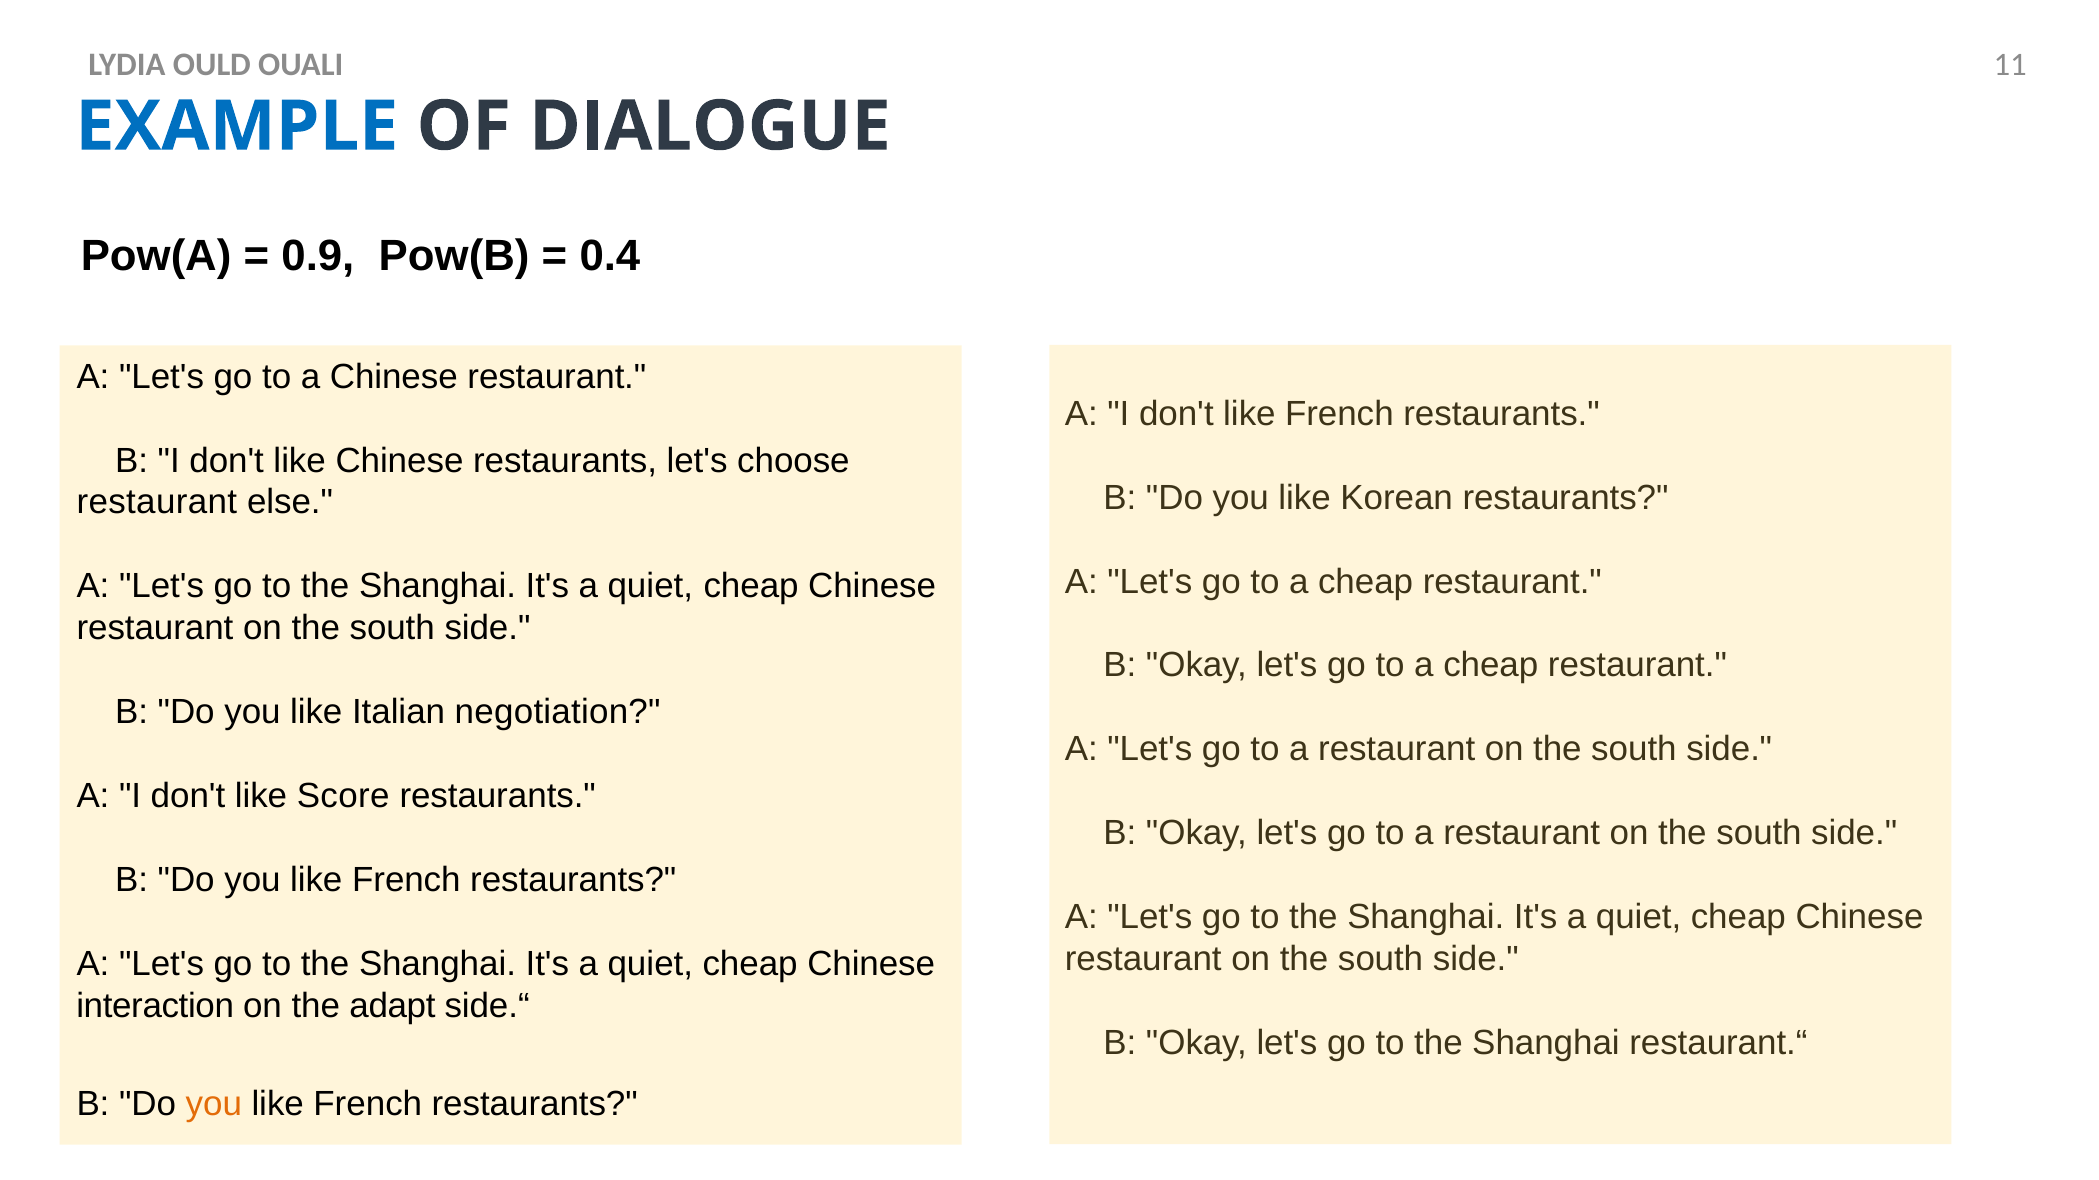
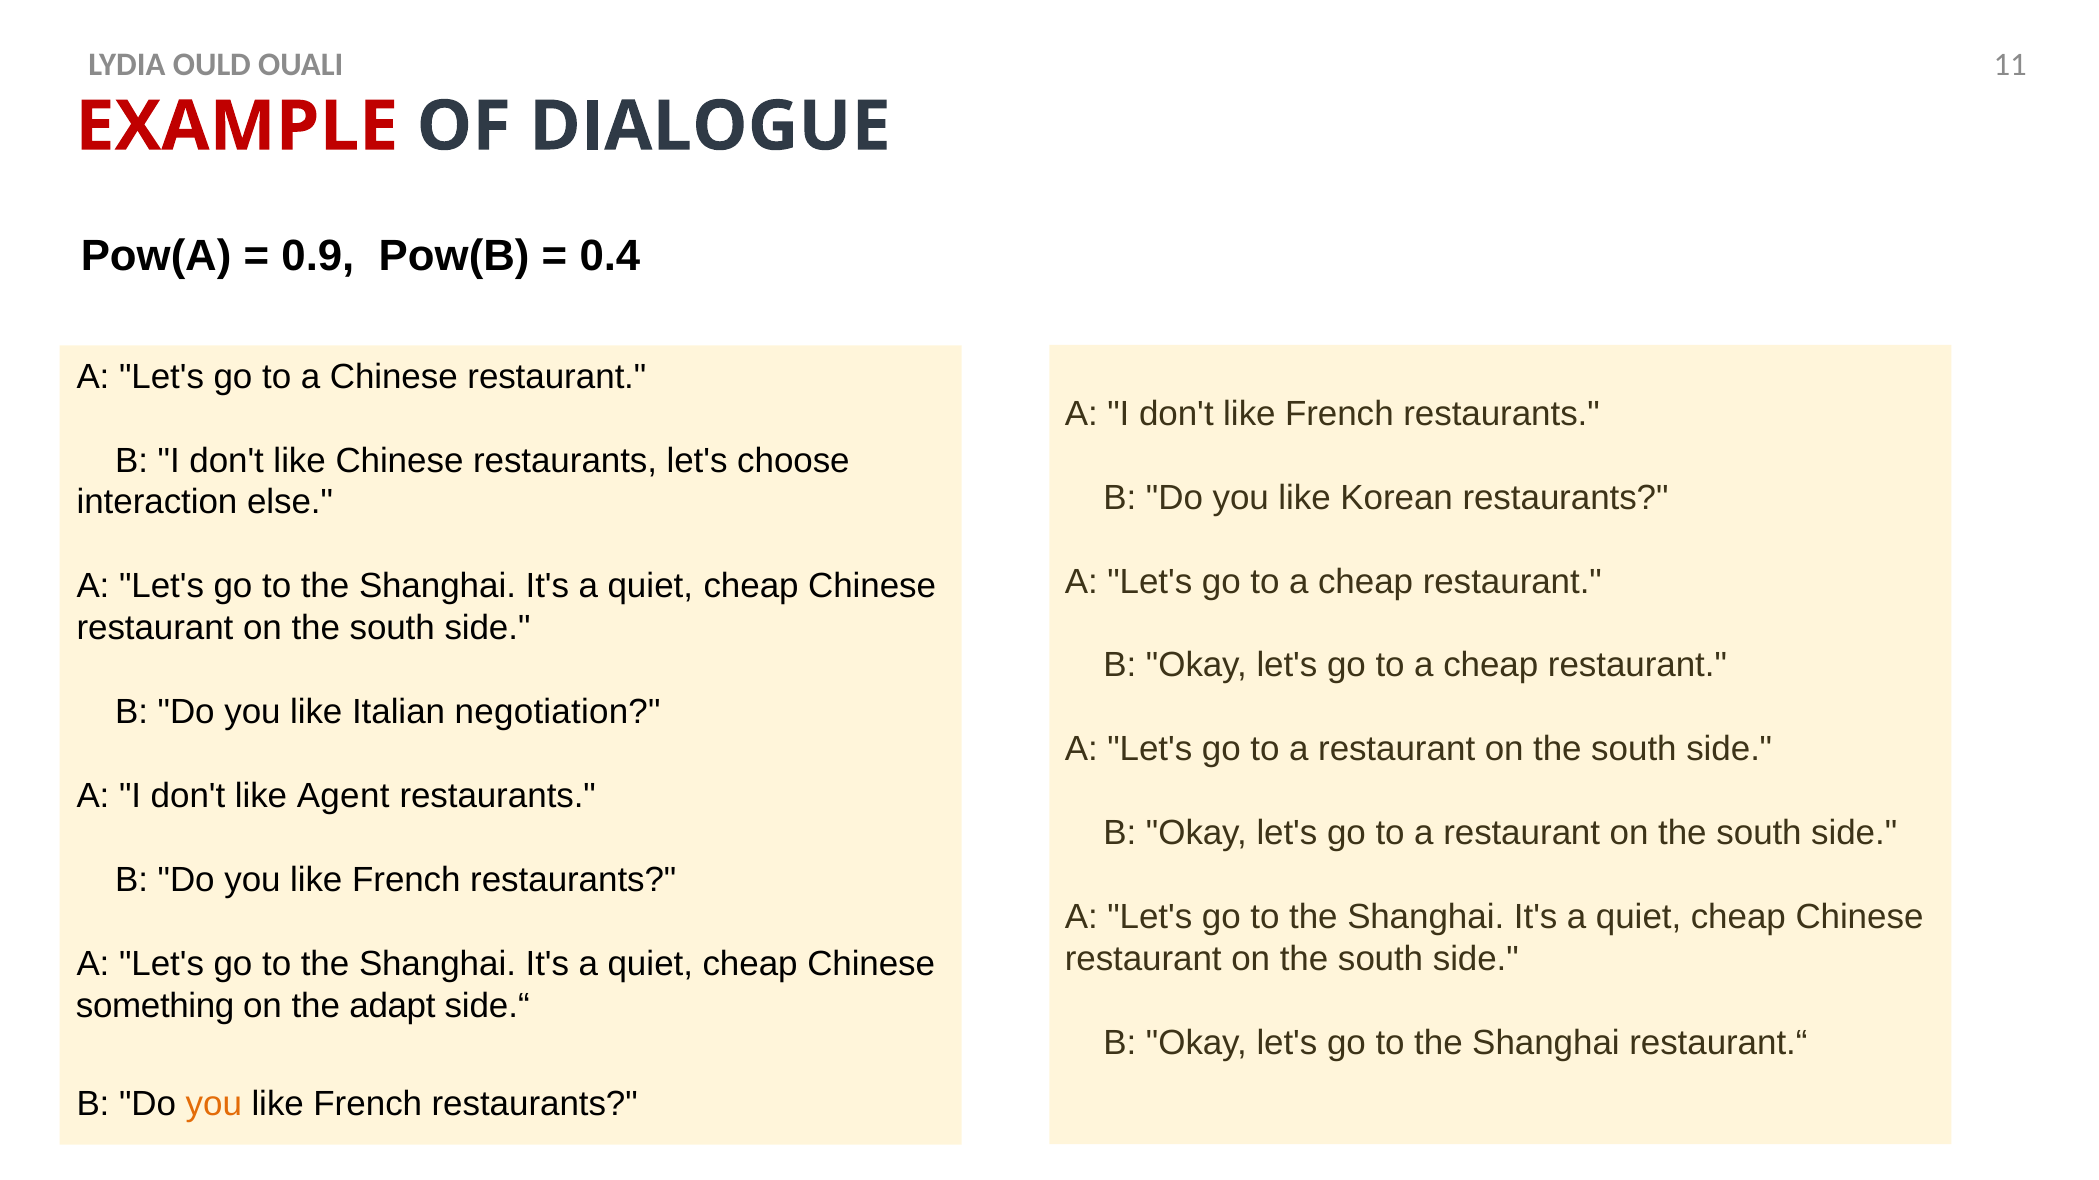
EXAMPLE colour: blue -> red (237, 127)
restaurant: restaurant -> interaction (157, 503)
Score: Score -> Agent (343, 796)
interaction: interaction -> something (155, 1006)
